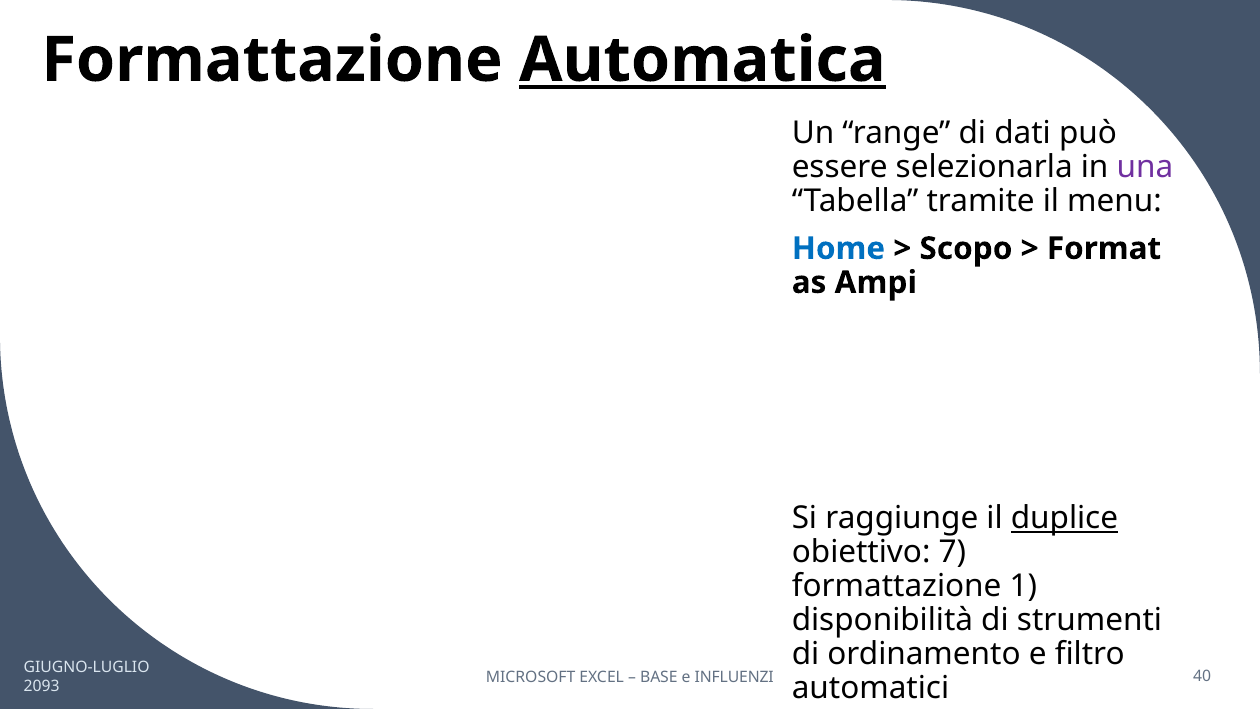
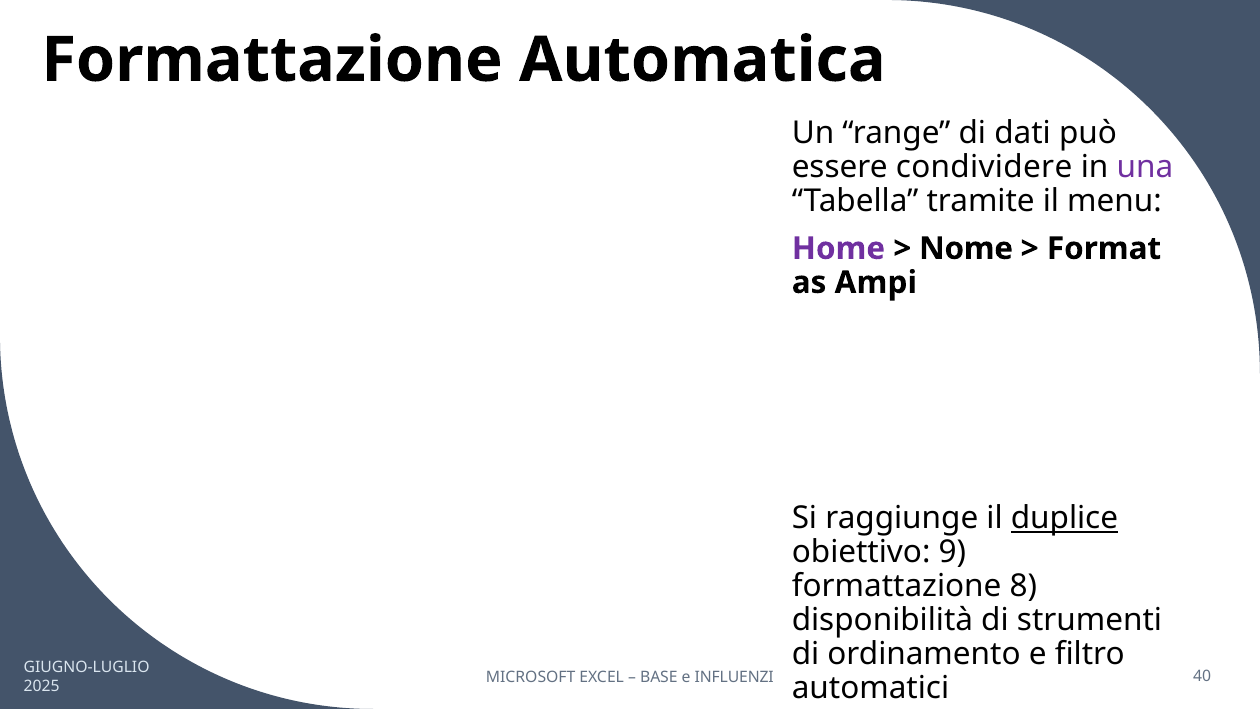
Automatica underline: present -> none (702, 60)
selezionarla: selezionarla -> condividere (984, 167)
Home colour: blue -> purple (838, 248)
Scopo: Scopo -> Nome (966, 248)
7: 7 -> 9 (952, 552)
1: 1 -> 8 (1023, 586)
2093: 2093 -> 2025 (42, 686)
